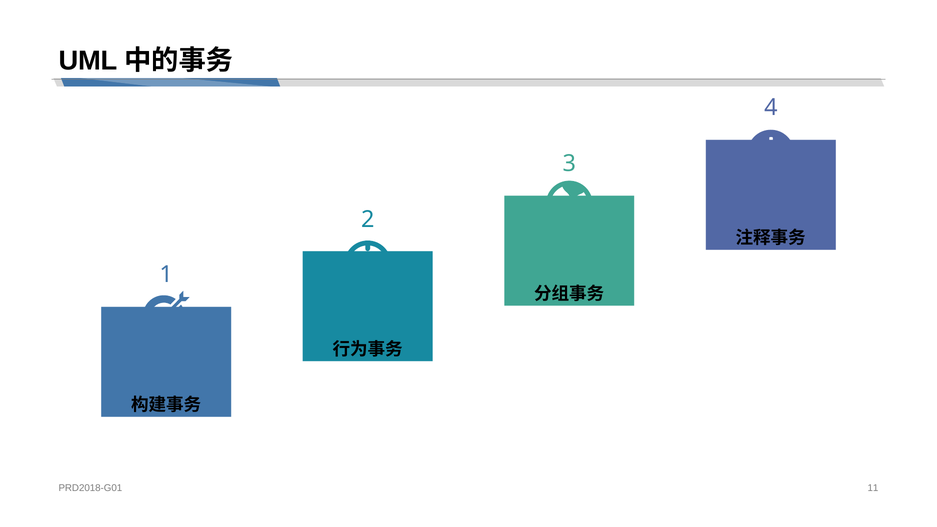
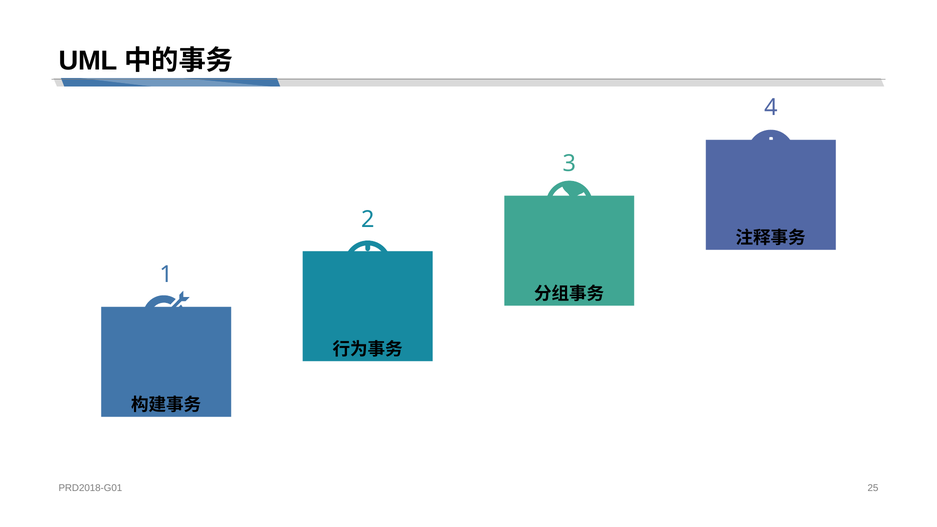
11: 11 -> 25 (873, 488)
